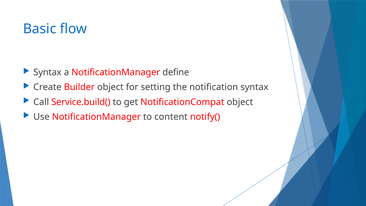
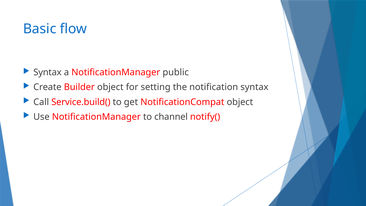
define: define -> public (176, 72)
content: content -> channel (171, 117)
